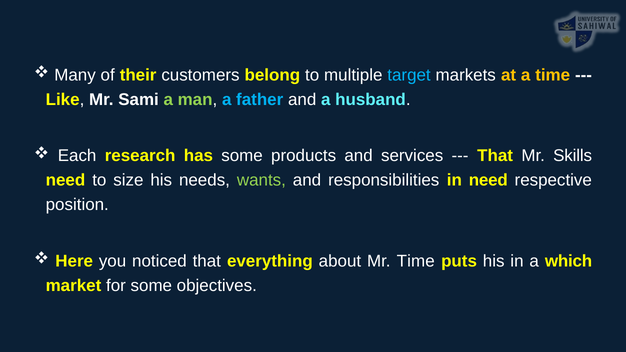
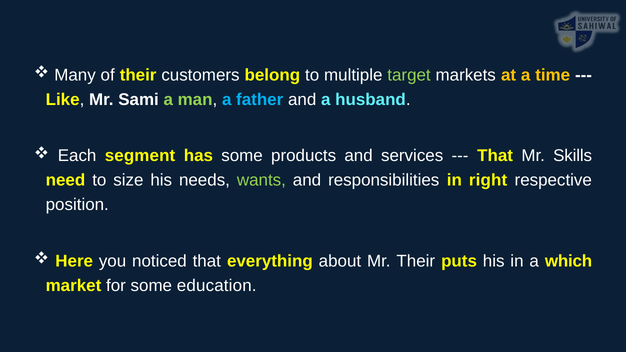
target colour: light blue -> light green (409, 75)
research: research -> segment (140, 156)
in need: need -> right (488, 180)
Mr Time: Time -> Their (416, 261)
objectives: objectives -> education (217, 286)
